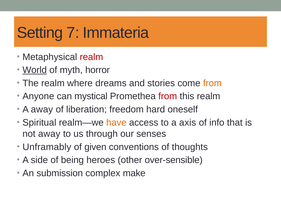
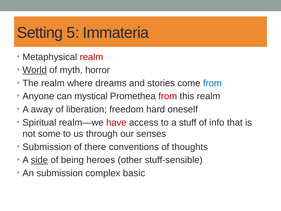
7: 7 -> 5 (73, 33)
from colour: orange -> blue (212, 83)
have colour: orange -> red (116, 122)
axis: axis -> stuff (188, 122)
not away: away -> some (49, 134)
Unframably: Unframably -> Submission (47, 147)
given: given -> there (95, 147)
side underline: none -> present (39, 160)
over-sensible: over-sensible -> stuff-sensible (174, 160)
make: make -> basic (134, 173)
